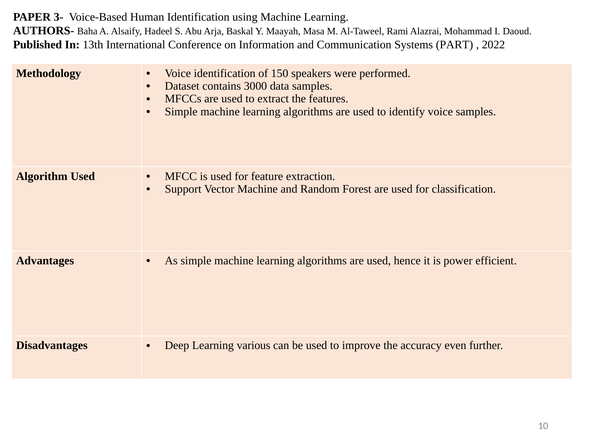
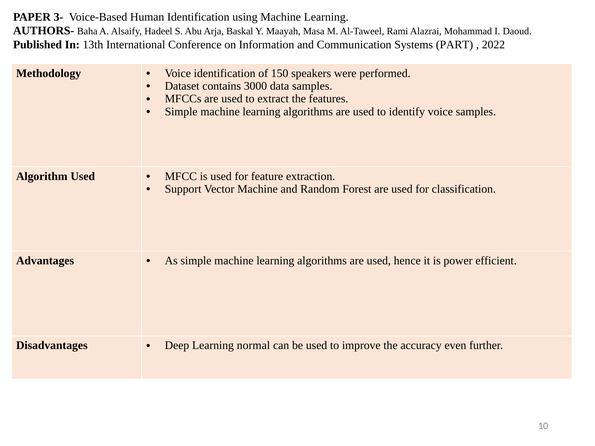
various: various -> normal (253, 346)
